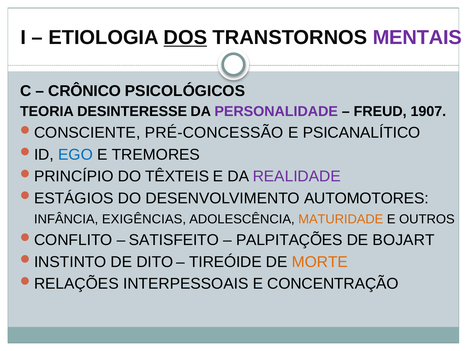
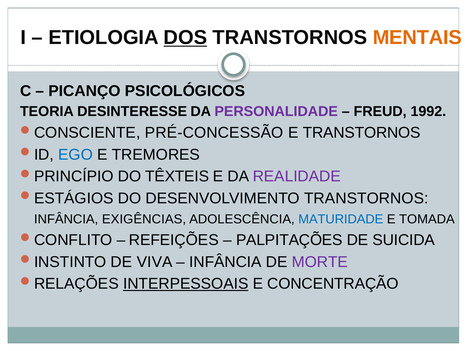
MENTAIS colour: purple -> orange (417, 37)
CRÔNICO: CRÔNICO -> PICANÇO (84, 91)
1907: 1907 -> 1992 (428, 111)
E PSICANALÍTICO: PSICANALÍTICO -> TRANSTORNOS (362, 132)
DESENVOLVIMENTO AUTOMOTORES: AUTOMOTORES -> TRANSTORNOS (366, 198)
MATURIDADE colour: orange -> blue (341, 219)
OUTROS: OUTROS -> TOMADA (427, 219)
SATISFEITO: SATISFEITO -> REFEIÇÕES (174, 240)
BOJART: BOJART -> SUICIDA (404, 240)
DITO: DITO -> VIVA (155, 261)
TIREÓIDE: TIREÓIDE -> INFÂNCIA (225, 261)
MORTE colour: orange -> purple (320, 261)
INTERPESSOAIS underline: none -> present (186, 283)
